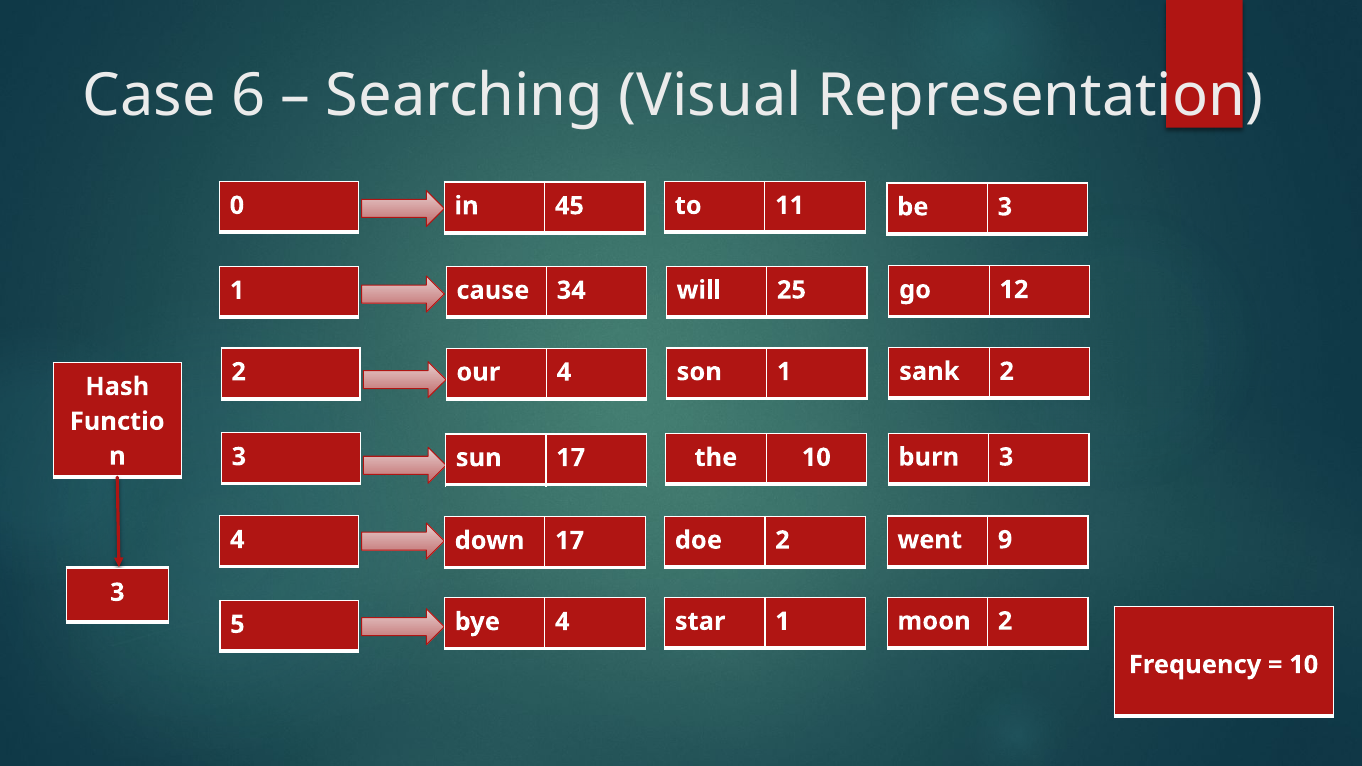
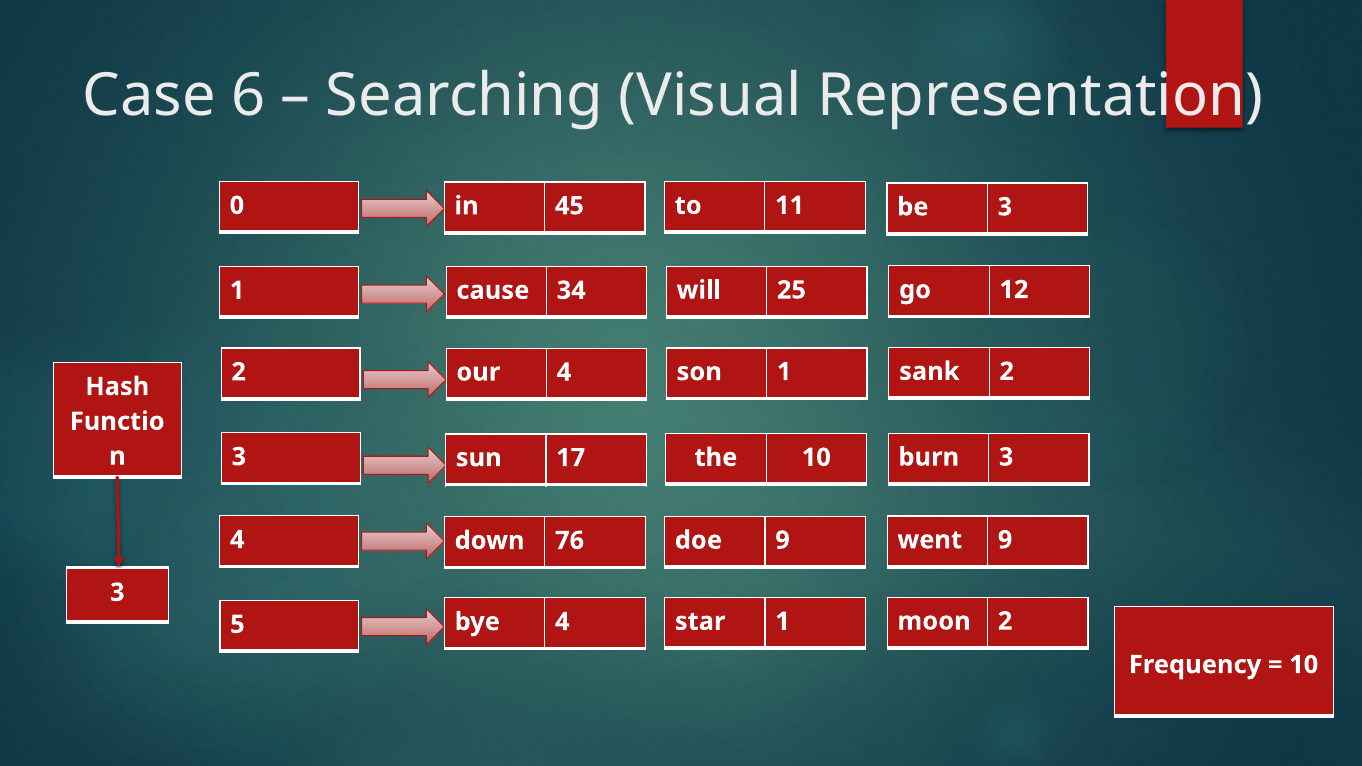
doe 2: 2 -> 9 (783, 540)
down 17: 17 -> 76 (570, 541)
